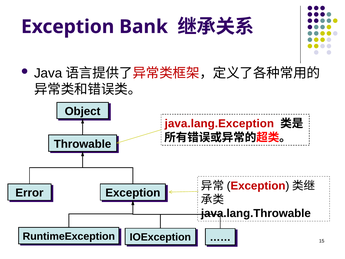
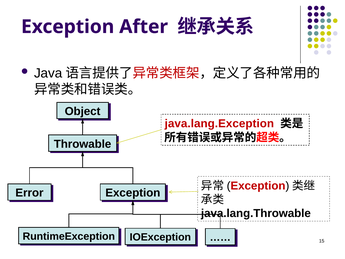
Bank: Bank -> After (144, 27)
